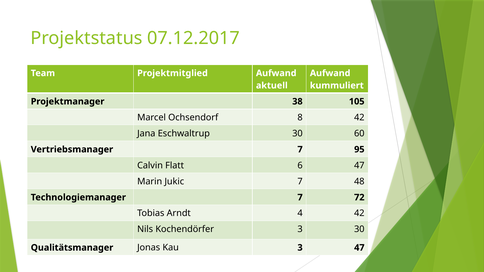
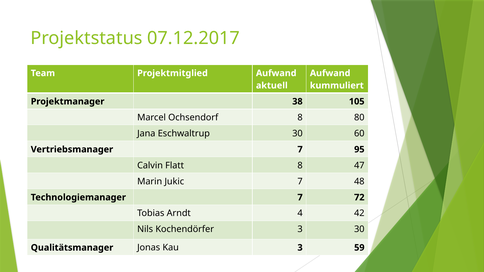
8 42: 42 -> 80 (359, 118)
Flatt 6: 6 -> 8 (300, 166)
3 47: 47 -> 59 (359, 248)
